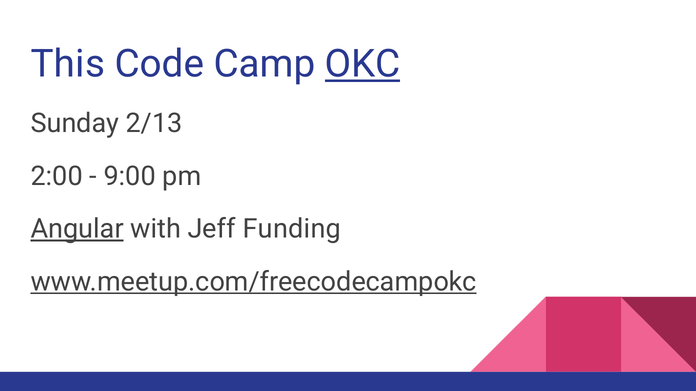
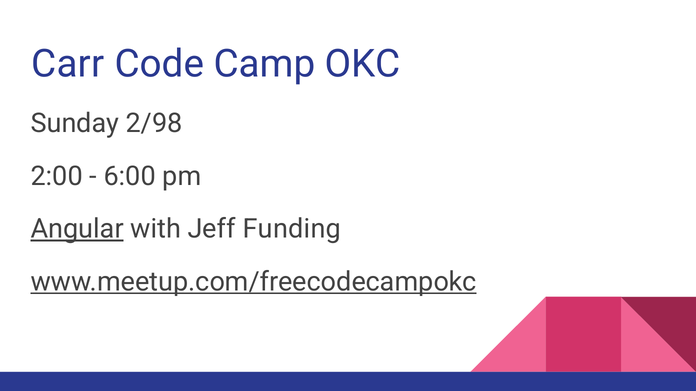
This: This -> Carr (68, 64)
OKC underline: present -> none (363, 64)
2/13: 2/13 -> 2/98 (154, 124)
9:00: 9:00 -> 6:00 (130, 176)
